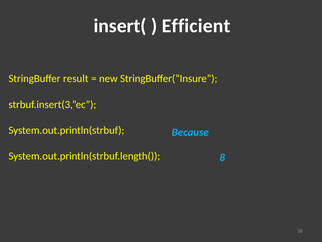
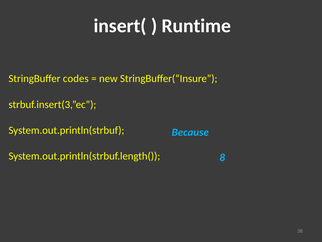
Efficient: Efficient -> Runtime (196, 26)
result: result -> codes (76, 79)
